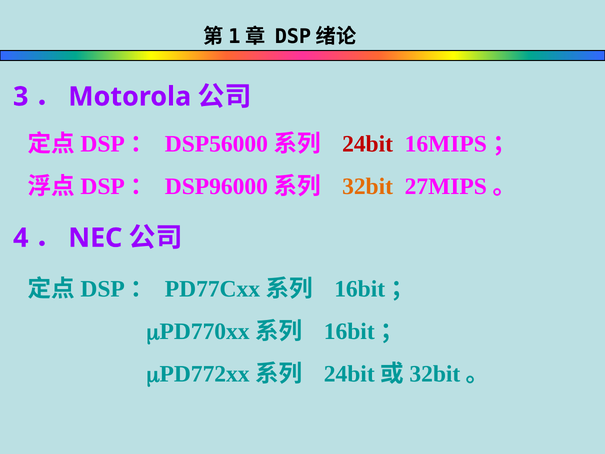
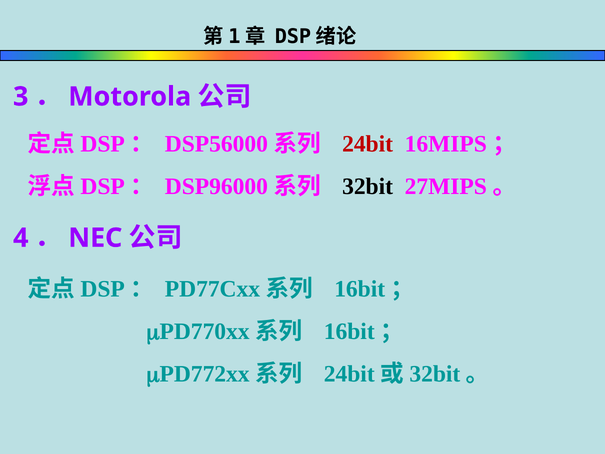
32bit colour: orange -> black (368, 186)
